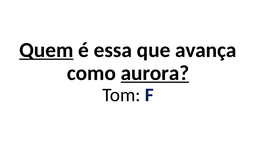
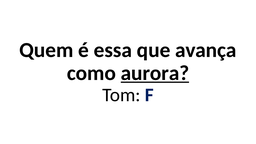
Quem underline: present -> none (46, 50)
